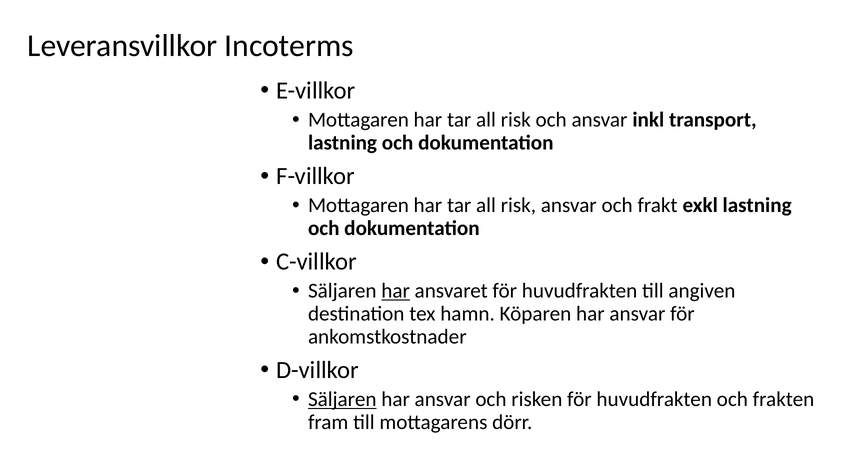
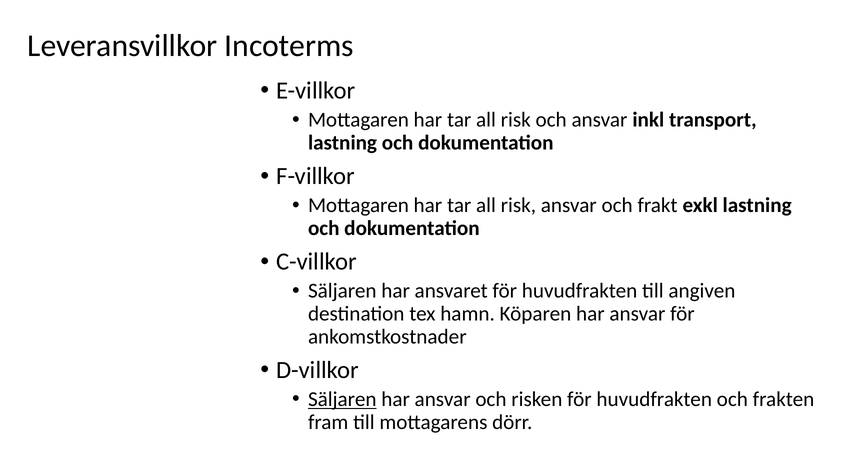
har underline: present -> none (396, 291)
